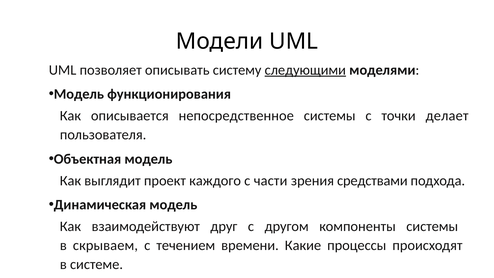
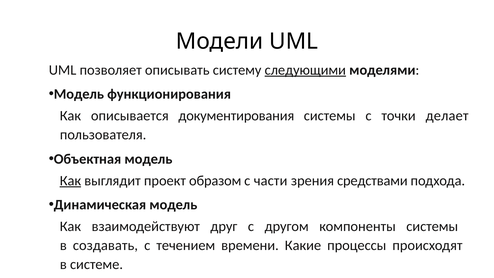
непосредственное: непосредственное -> документирования (236, 116)
Как underline: none -> present (70, 181)
каждого: каждого -> образом (215, 181)
скрываем: скрываем -> создавать (105, 245)
